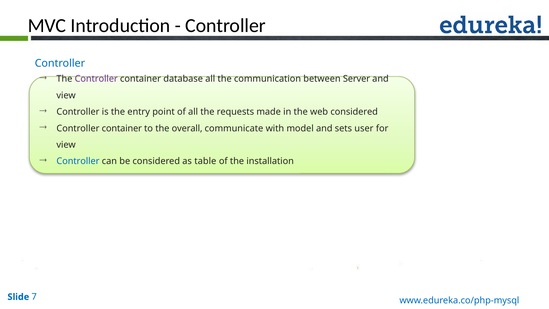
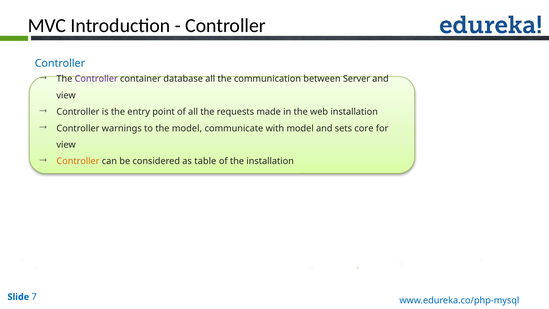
web considered: considered -> installation (354, 112)
container: container -> warnings (122, 128)
the overall: overall -> model (187, 128)
user: user -> core (364, 128)
Controller colour: blue -> orange (78, 161)
